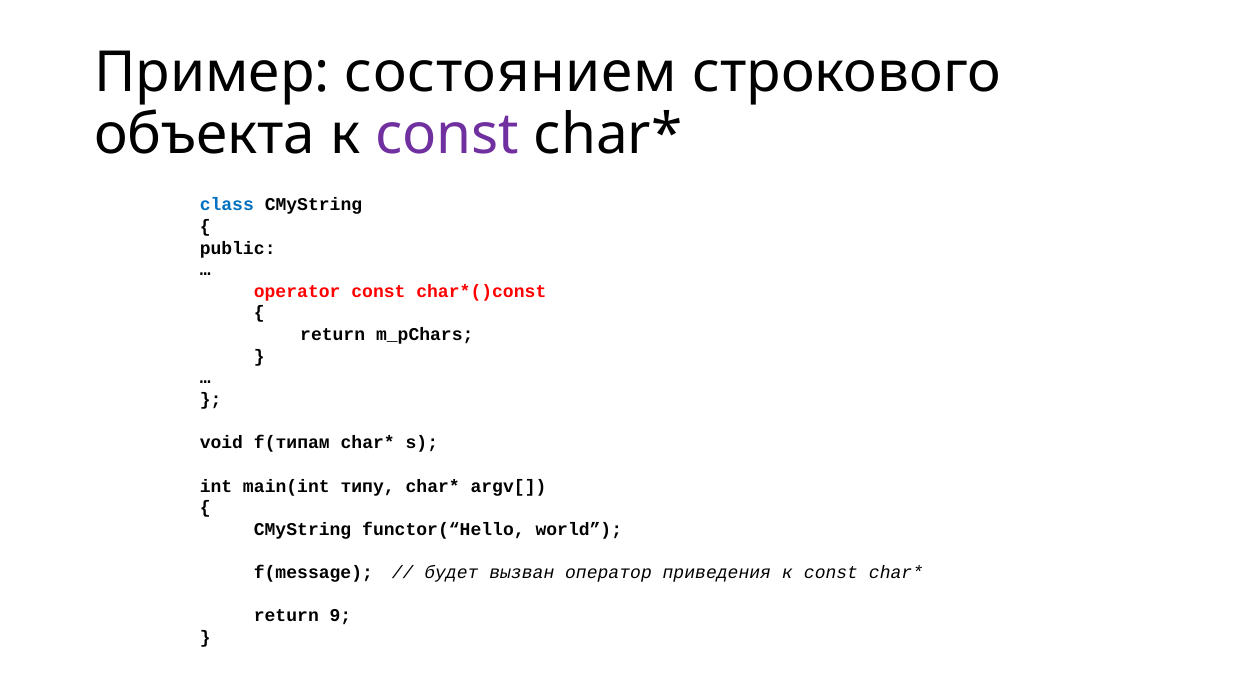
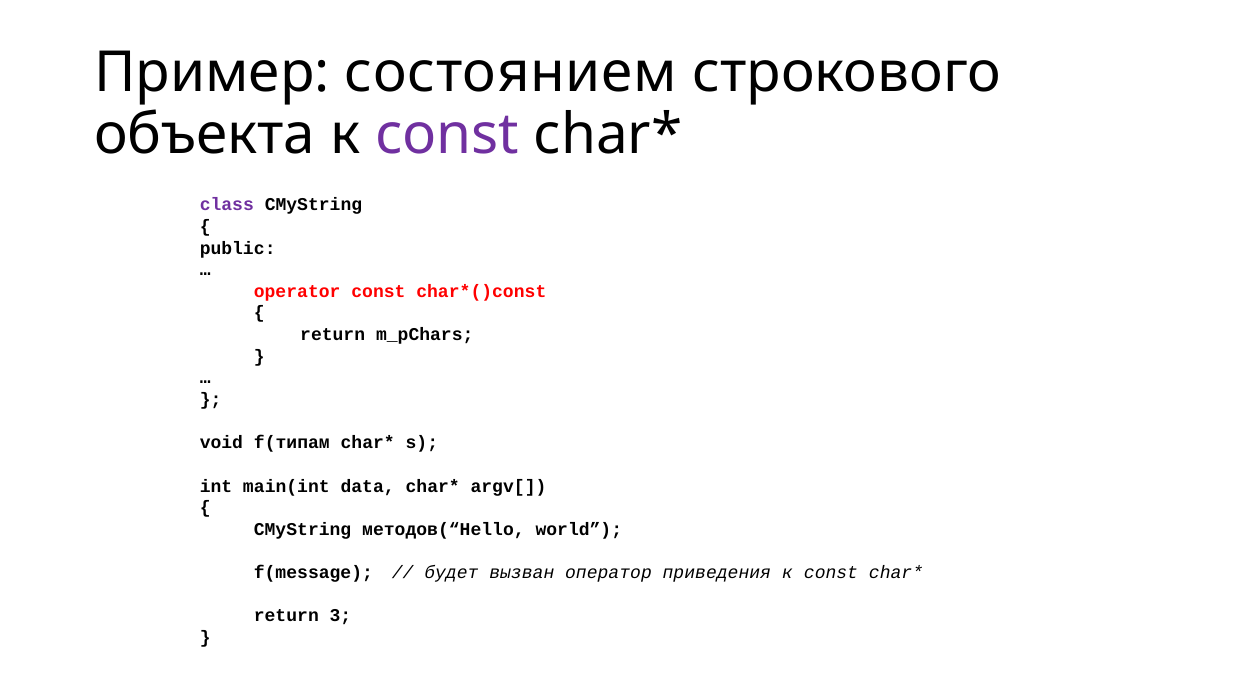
class colour: blue -> purple (227, 205)
типу: типу -> data (368, 486)
functor(“Hello: functor(“Hello -> методов(“Hello (443, 530)
9: 9 -> 3 (340, 616)
